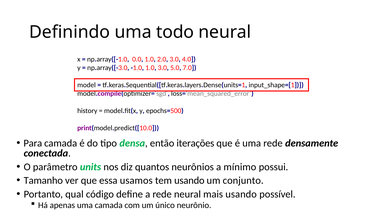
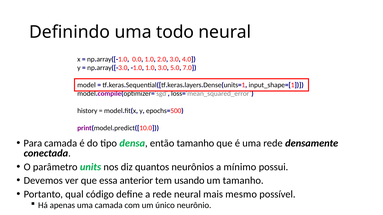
então iterações: iterações -> tamanho (195, 144)
Tamanho: Tamanho -> Devemos (43, 181)
usamos: usamos -> anterior (136, 181)
um conjunto: conjunto -> tamanho (243, 181)
mais usando: usando -> mesmo (241, 195)
